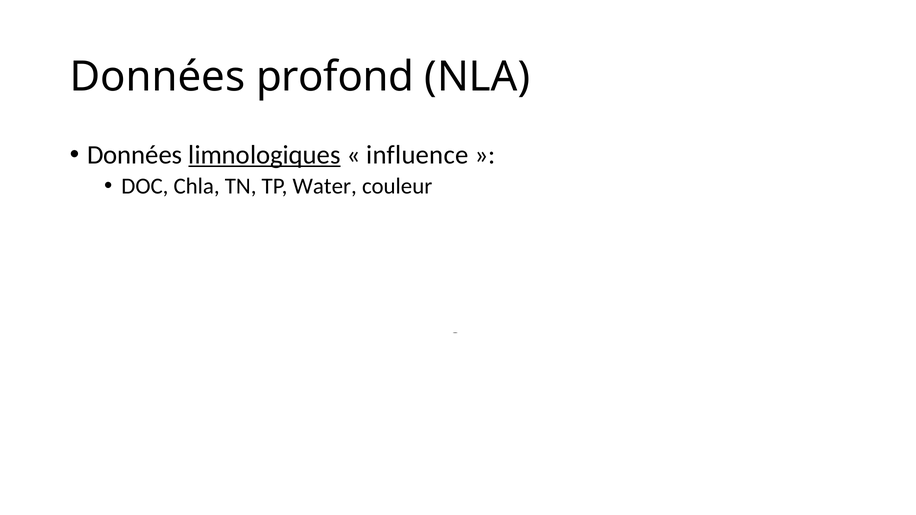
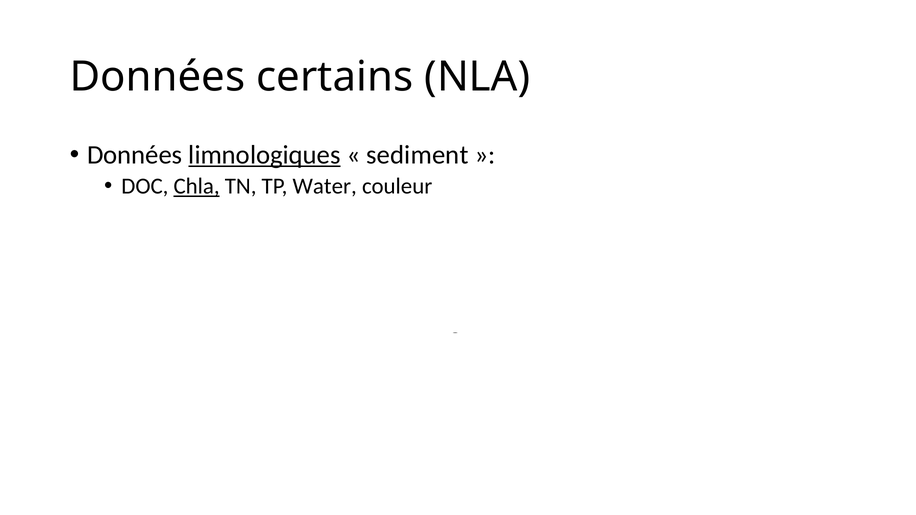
profond: profond -> certains (335, 77)
influence: influence -> sediment (417, 155)
Chla underline: none -> present (197, 186)
